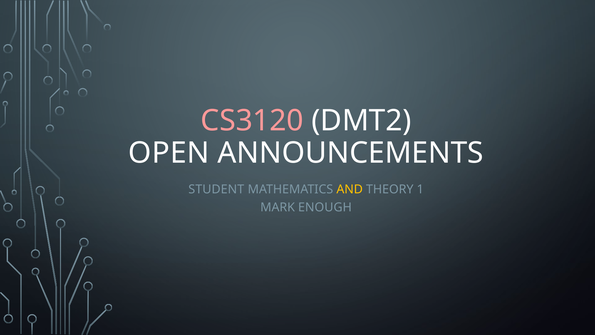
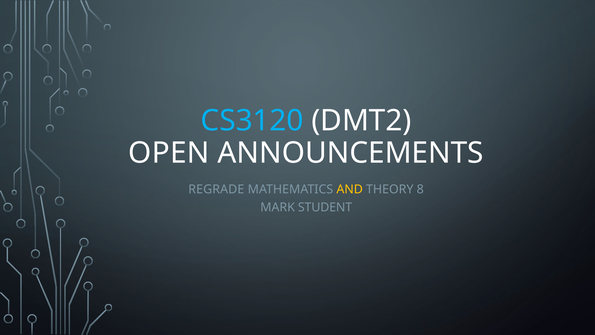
CS3120 colour: pink -> light blue (252, 121)
STUDENT: STUDENT -> REGRADE (216, 189)
1: 1 -> 8 (420, 189)
ENOUGH: ENOUGH -> STUDENT (325, 207)
